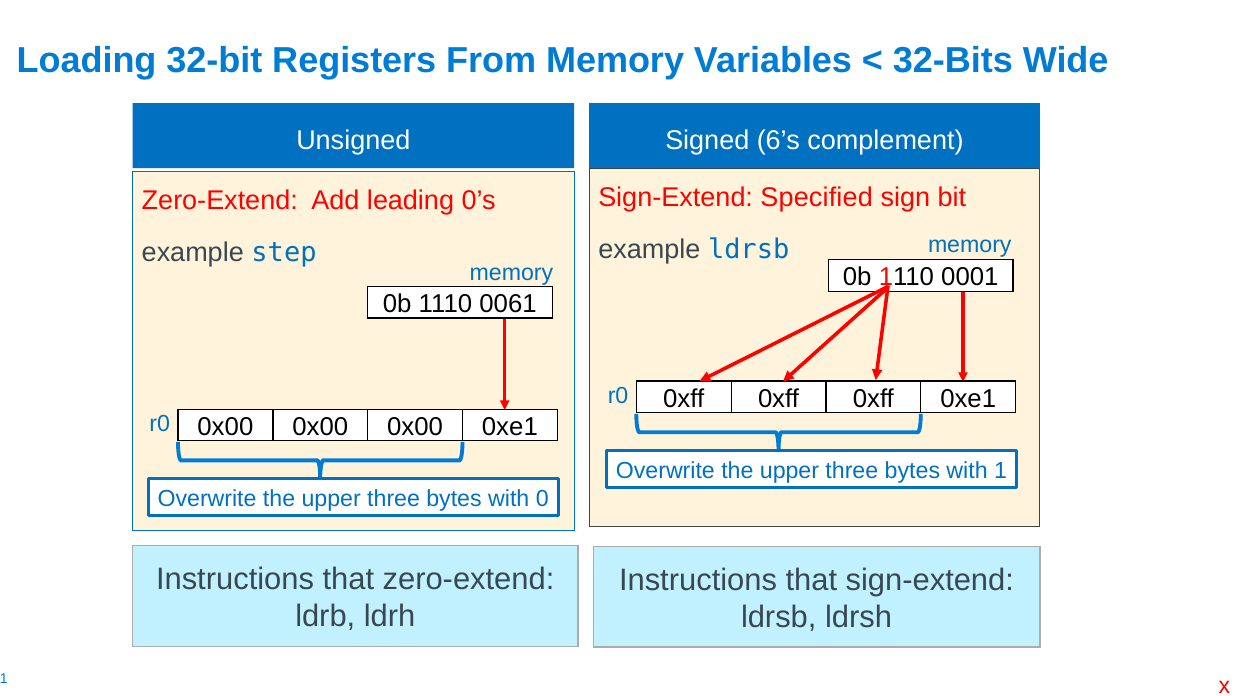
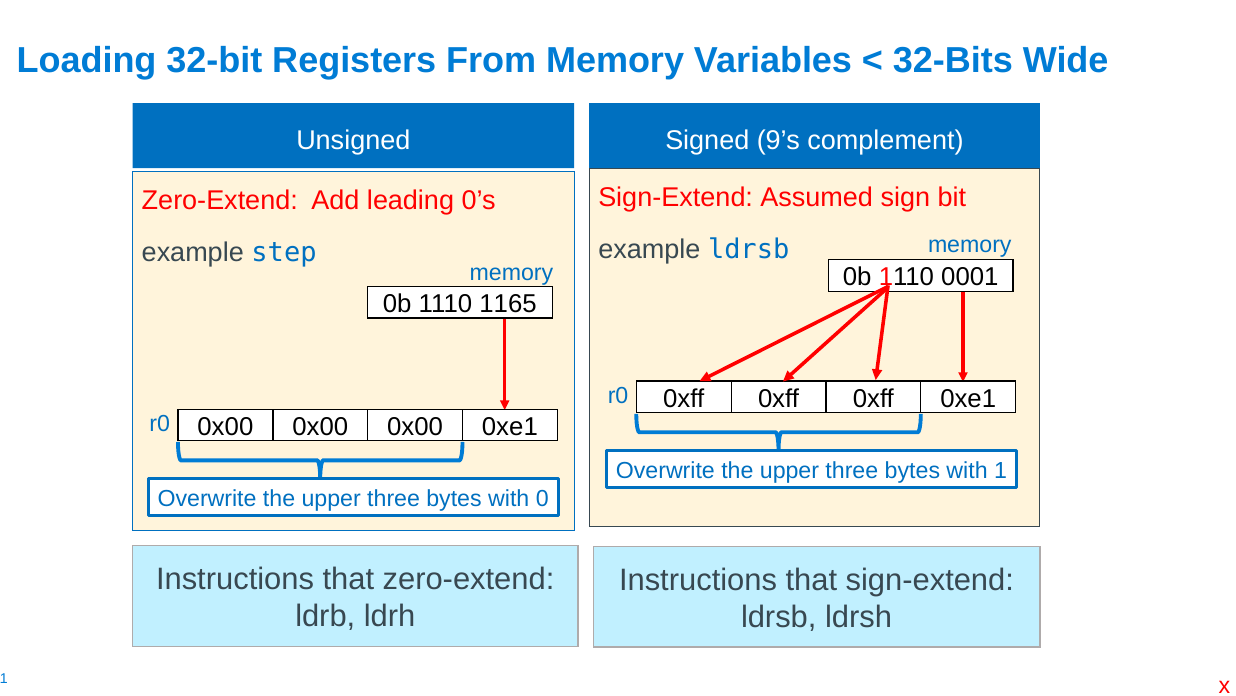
6’s: 6’s -> 9’s (778, 141)
Specified: Specified -> Assumed (817, 197)
0061: 0061 -> 1165 (508, 304)
